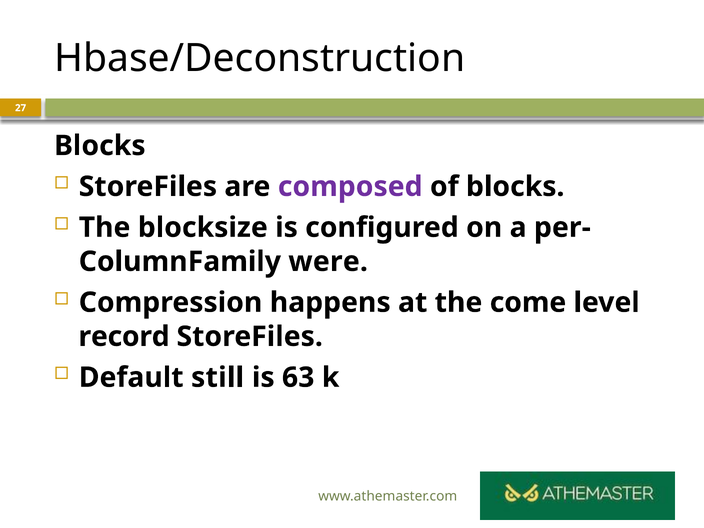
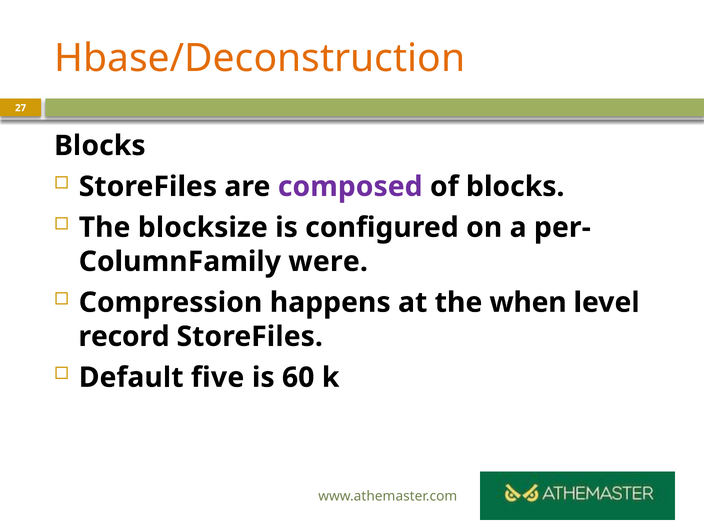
Hbase/Deconstruction colour: black -> orange (260, 58)
come: come -> when (528, 302)
still: still -> five (218, 377)
63: 63 -> 60 (298, 377)
